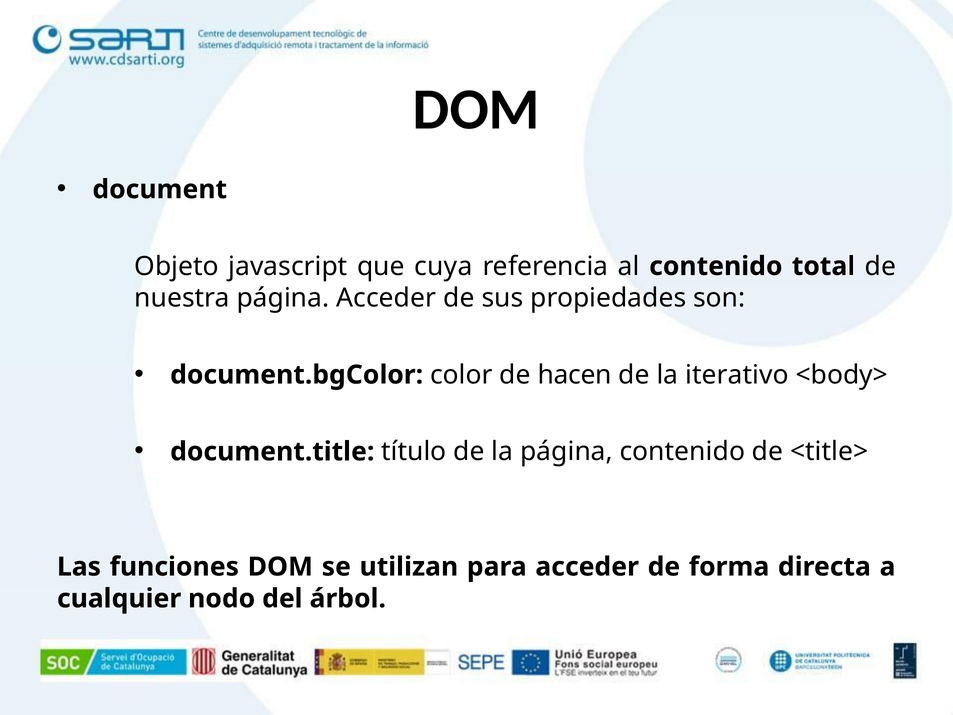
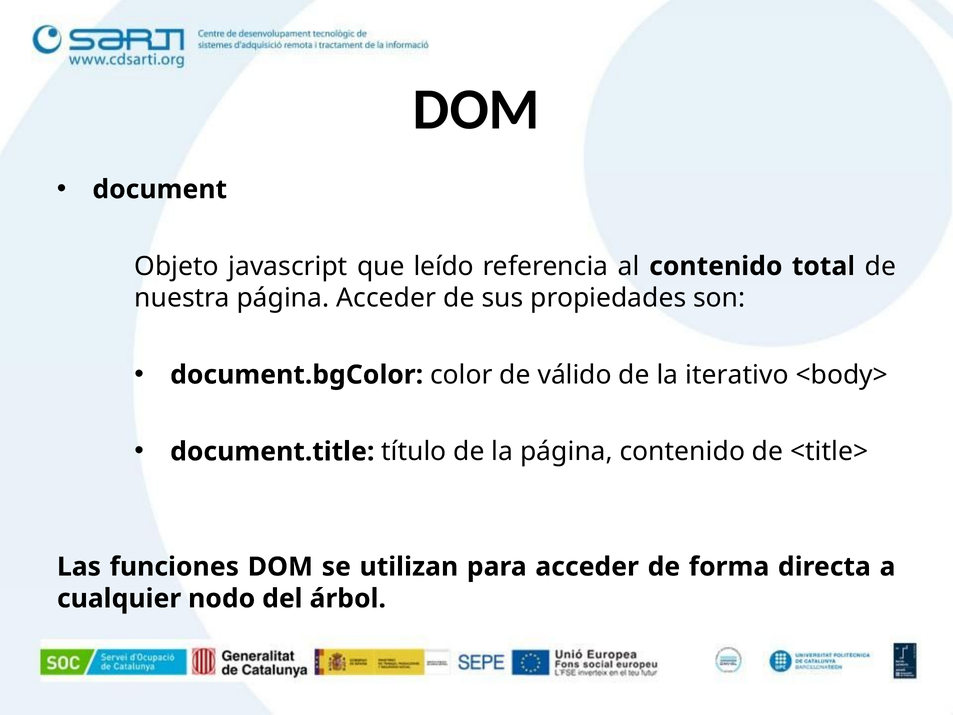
cuya: cuya -> leído (444, 266)
hacen: hacen -> válido (575, 375)
